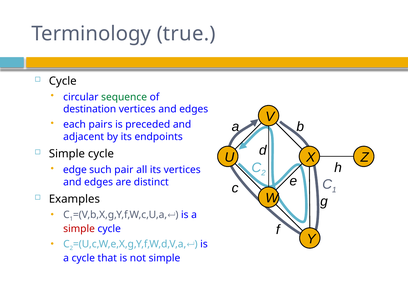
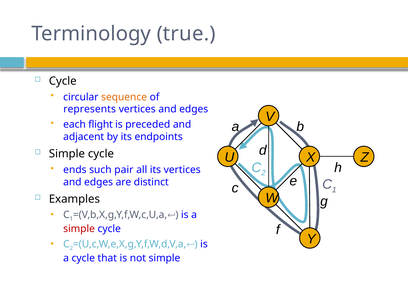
sequence colour: green -> orange (124, 97)
destination: destination -> represents (90, 109)
pairs: pairs -> flight (101, 125)
edge: edge -> ends (75, 170)
